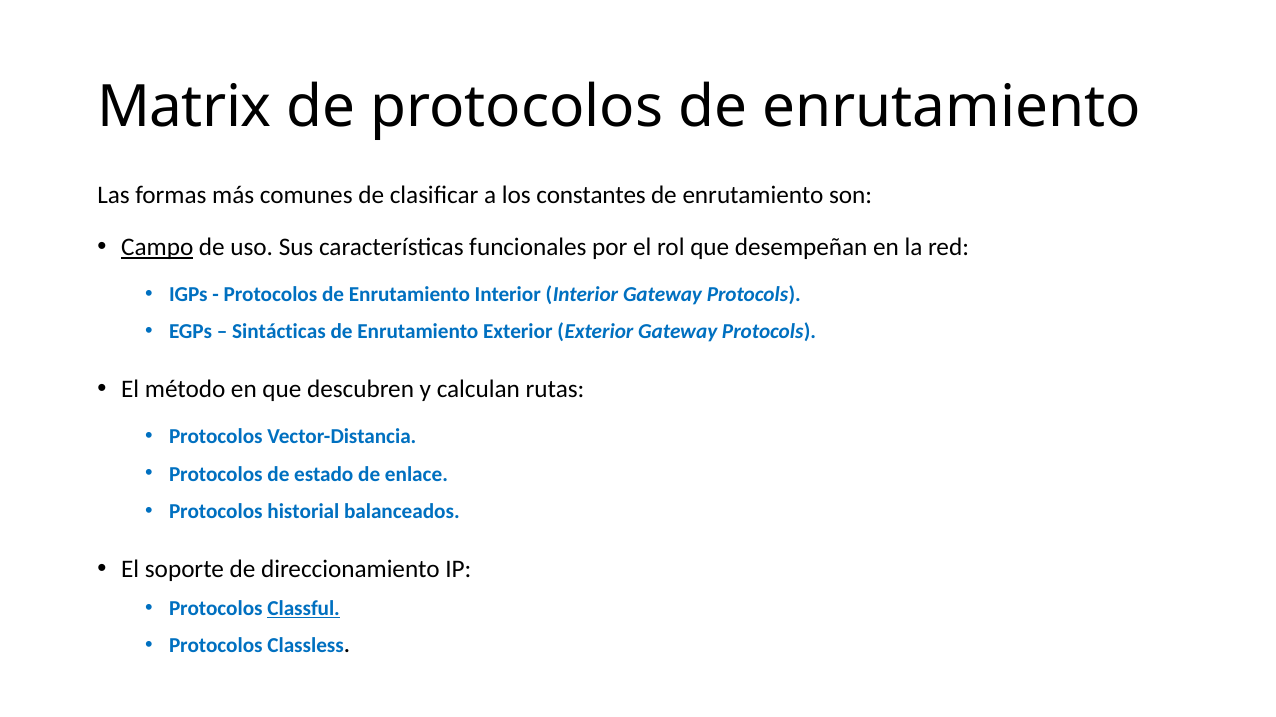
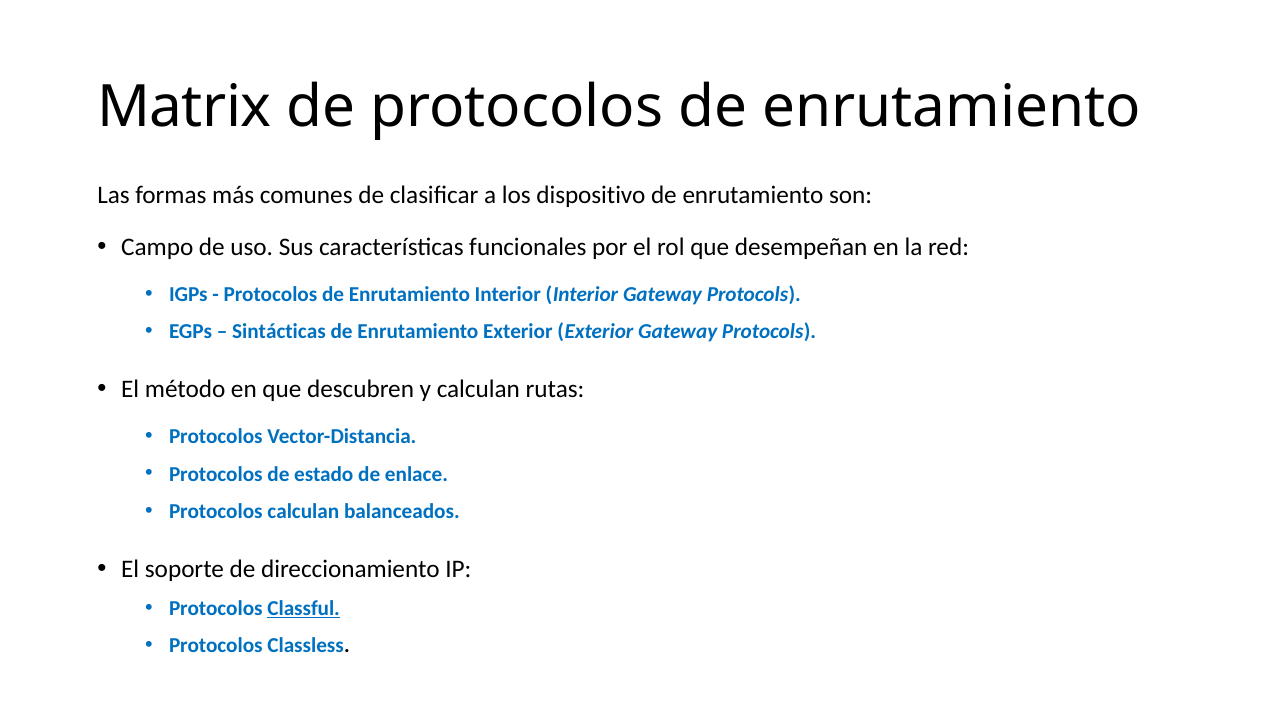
constantes: constantes -> dispositivo (591, 195)
Campo underline: present -> none (157, 247)
Protocolos historial: historial -> calculan (303, 512)
